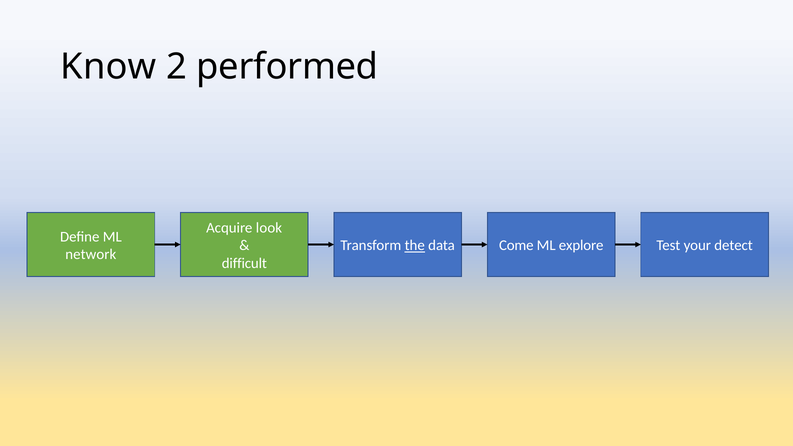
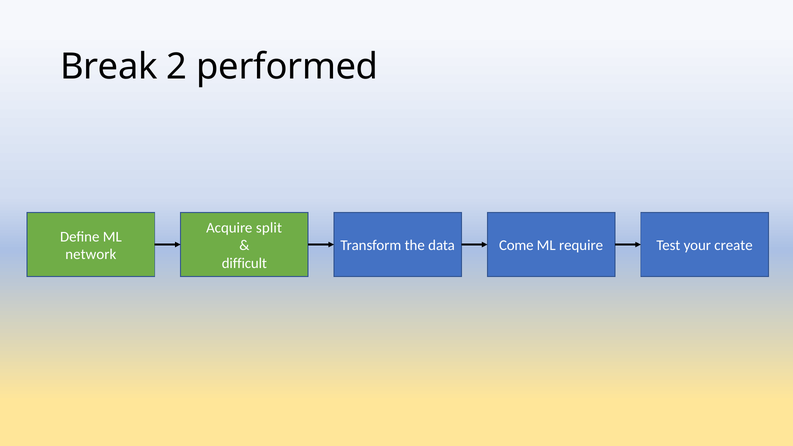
Know: Know -> Break (109, 67)
look: look -> split (269, 228)
the underline: present -> none (415, 246)
explore: explore -> require (581, 246)
detect: detect -> create (734, 246)
